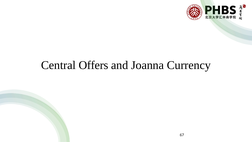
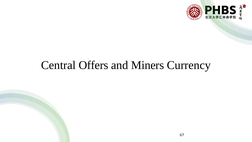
Joanna: Joanna -> Miners (148, 65)
